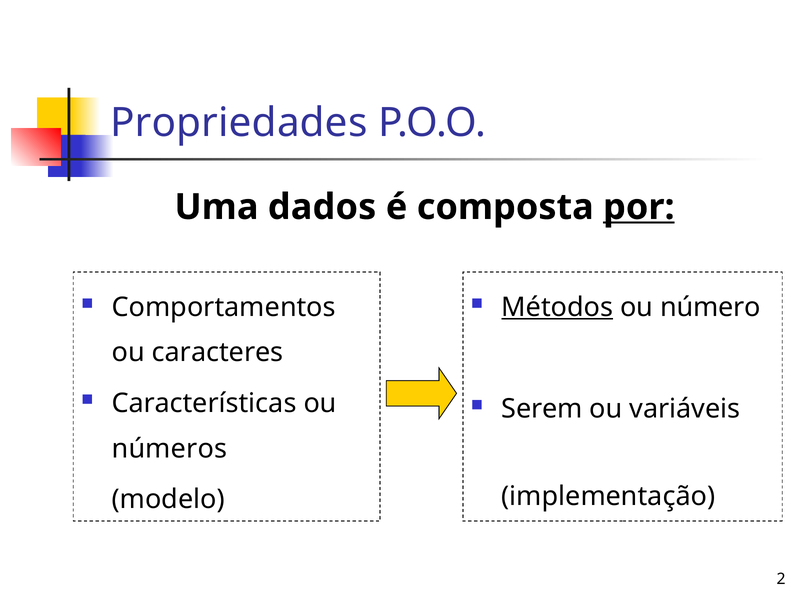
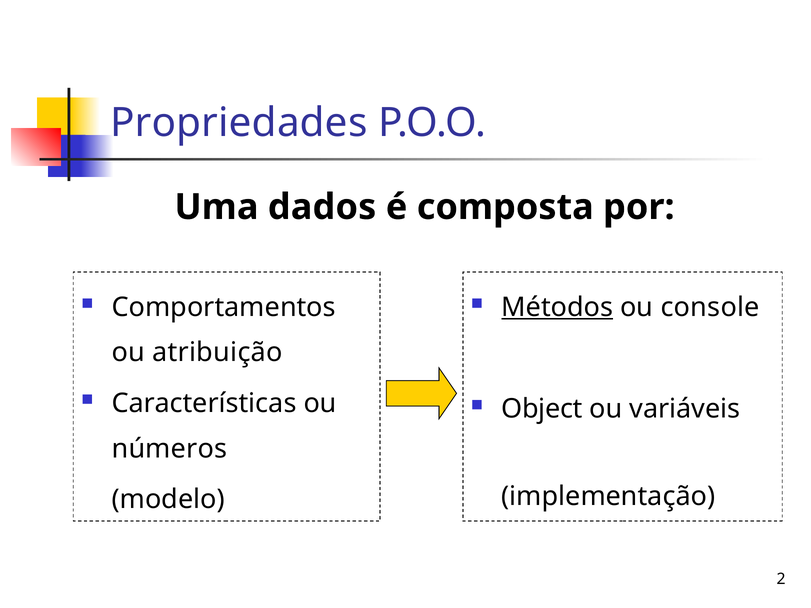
por underline: present -> none (639, 207)
número: número -> console (710, 307)
caracteres: caracteres -> atribuição (217, 353)
Serem: Serem -> Object (542, 409)
